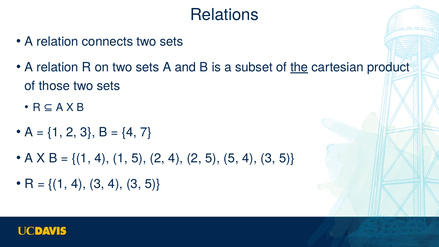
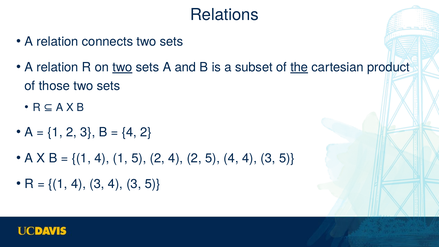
two underline: none -> present (122, 67)
7: 7 -> 2 (146, 132)
5 5: 5 -> 4 (231, 158)
